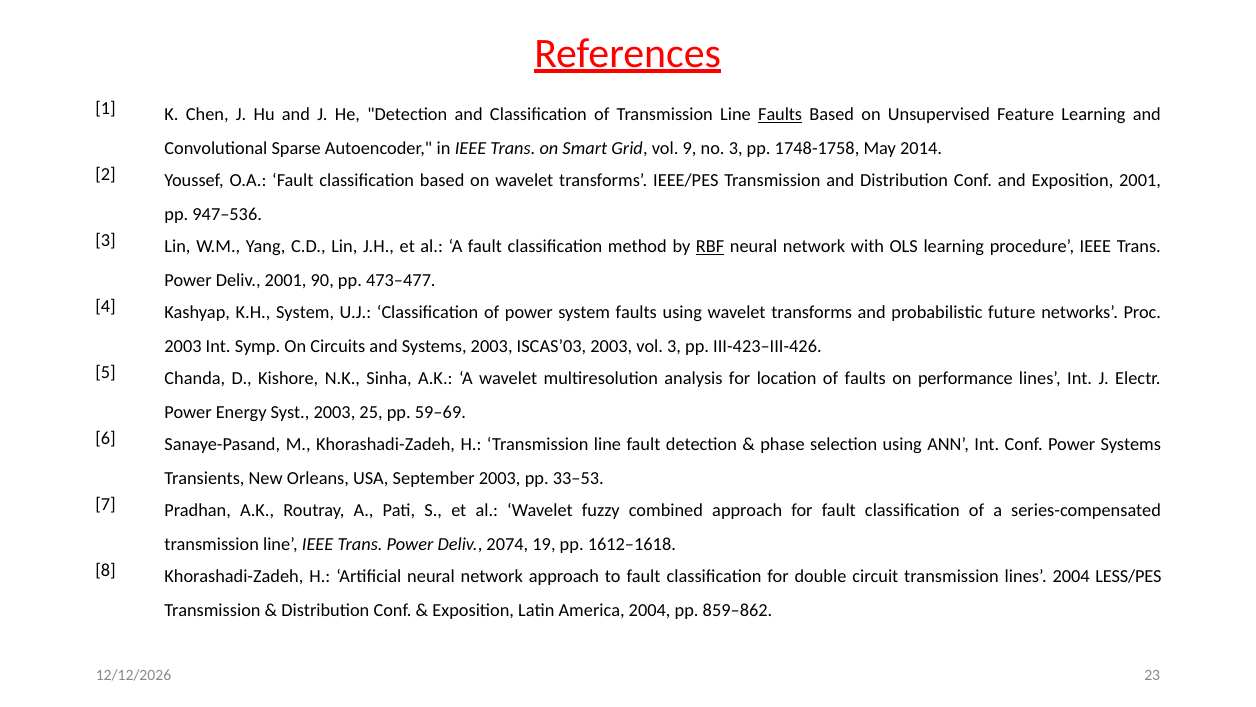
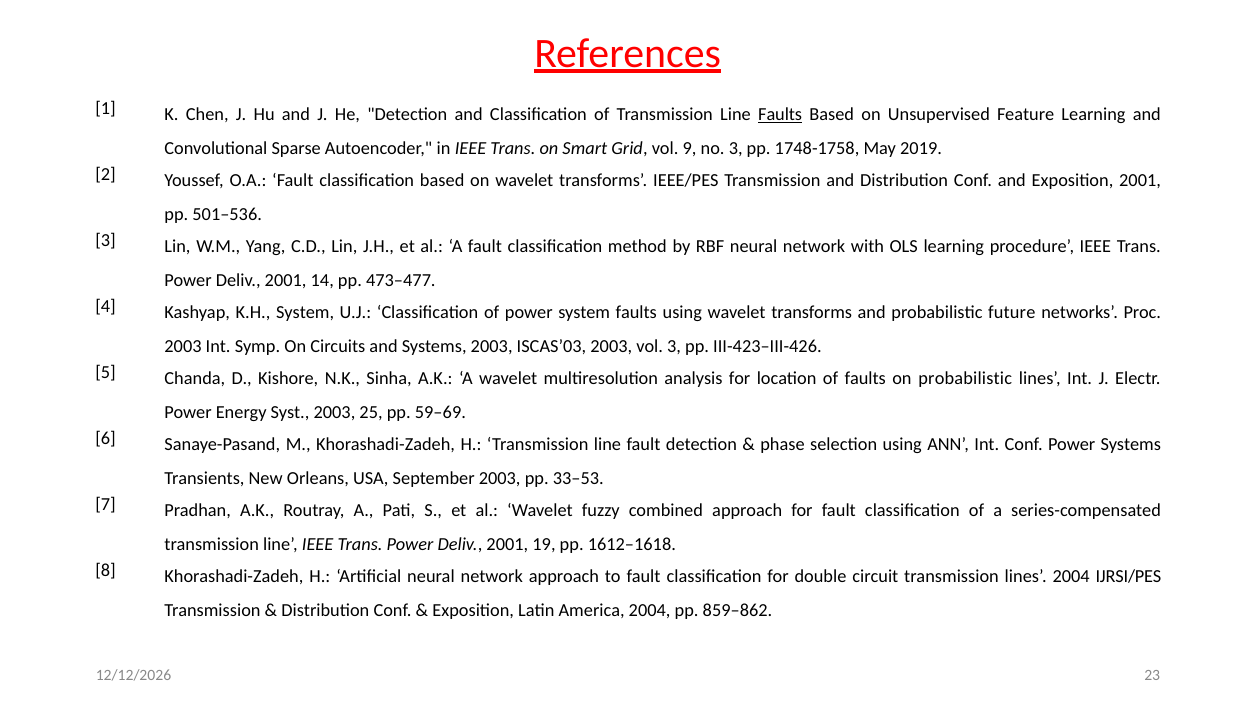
2014: 2014 -> 2019 (921, 148)
947–536: 947–536 -> 501–536 (227, 214)
RBF underline: present -> none (710, 246)
90: 90 -> 14 (322, 280)
on performance: performance -> probabilistic (965, 378)
2074: 2074 -> 2001 (507, 544)
LESS/PES: LESS/PES -> IJRSI/PES (1128, 576)
